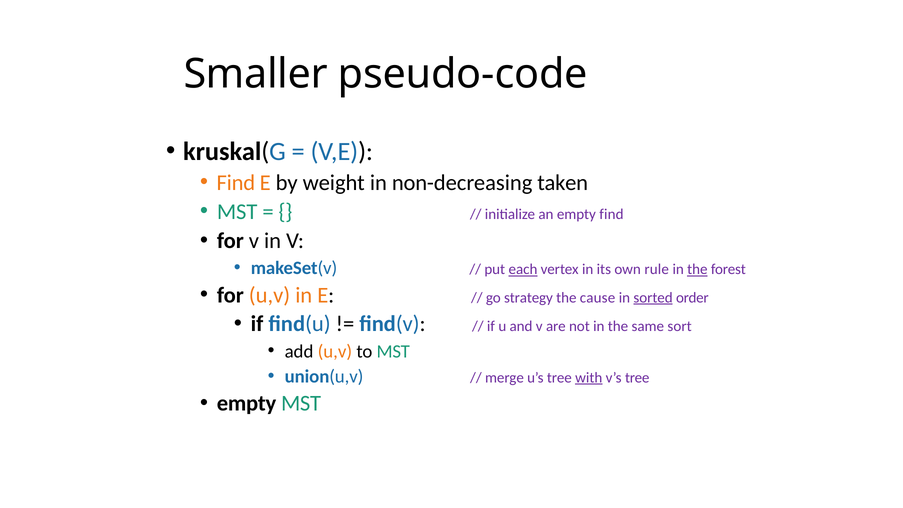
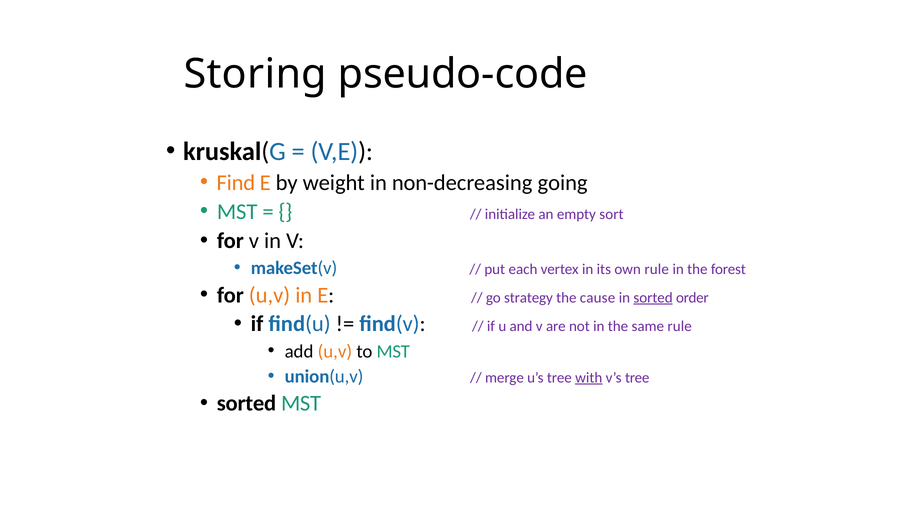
Smaller: Smaller -> Storing (255, 74)
taken: taken -> going (563, 183)
empty find: find -> sort (611, 214)
each underline: present -> none (523, 269)
the underline: present -> none (697, 269)
same sort: sort -> rule (680, 326)
empty: empty -> sorted (246, 403)
